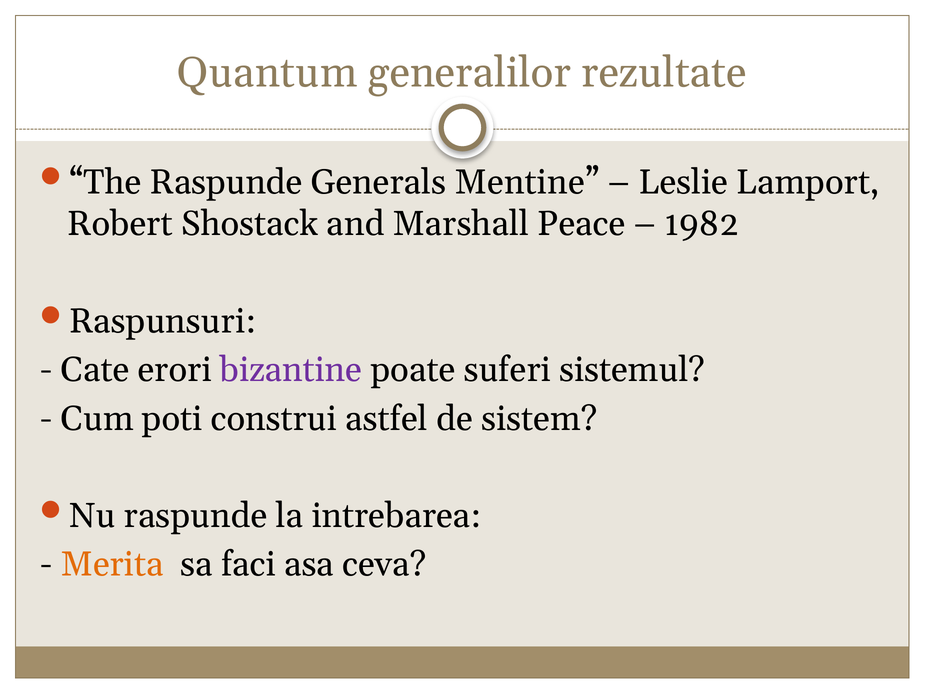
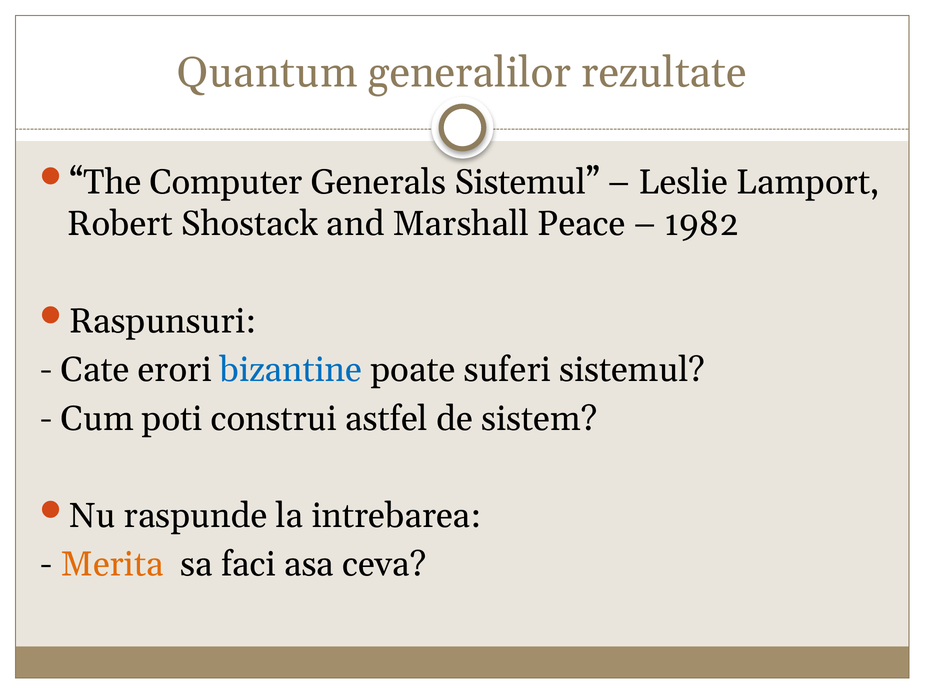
The Raspunde: Raspunde -> Computer (226, 182)
Generals Mentine: Mentine -> Sistemul (527, 182)
bizantine colour: purple -> blue (291, 370)
